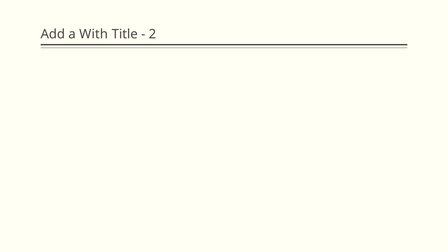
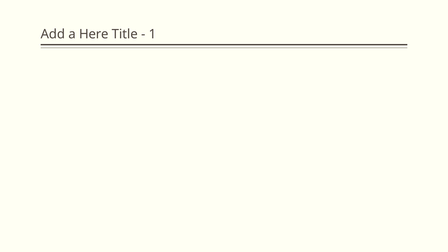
With: With -> Here (94, 34)
2: 2 -> 1 (152, 34)
